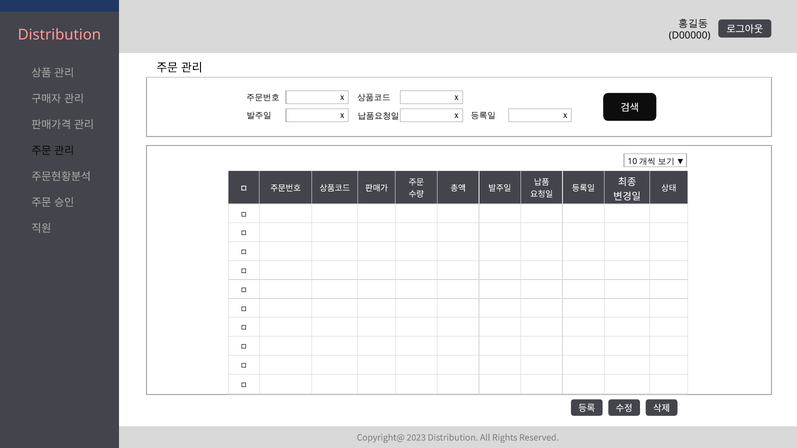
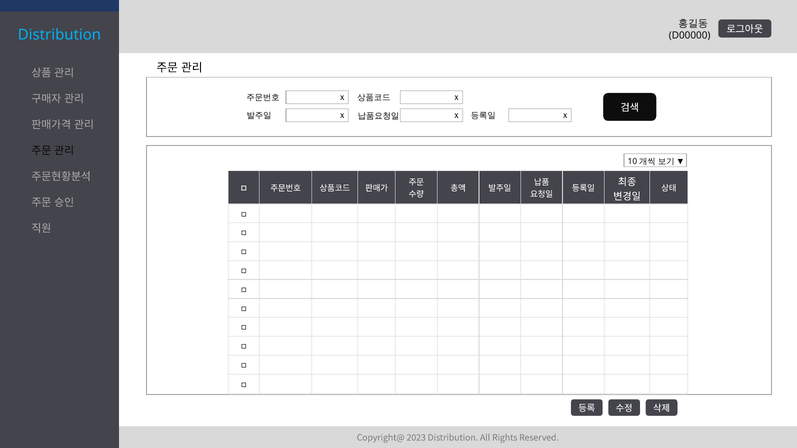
Distribution colour: pink -> light blue (59, 35)
